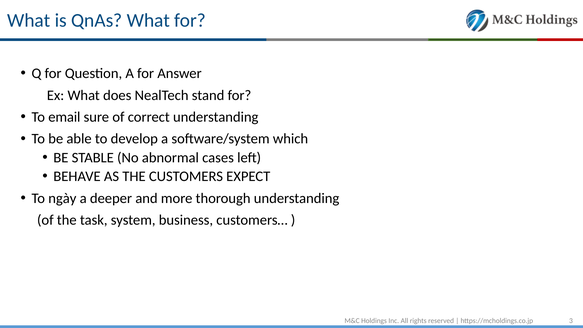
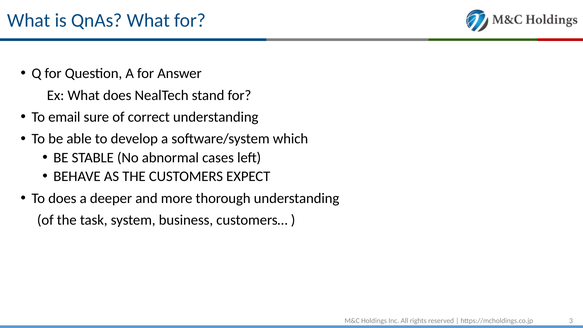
To ngày: ngày -> does (62, 198)
